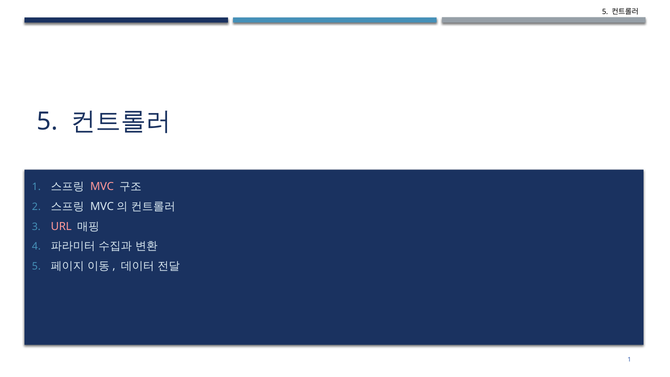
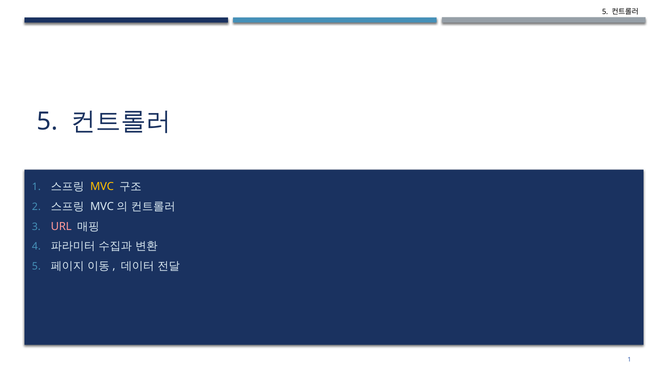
MVC colour: pink -> yellow (102, 187)
